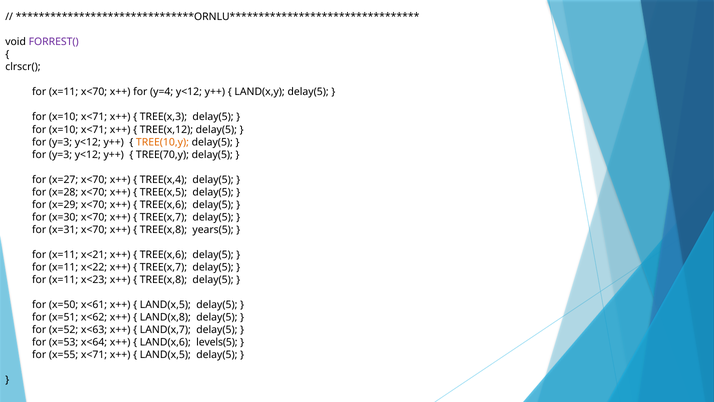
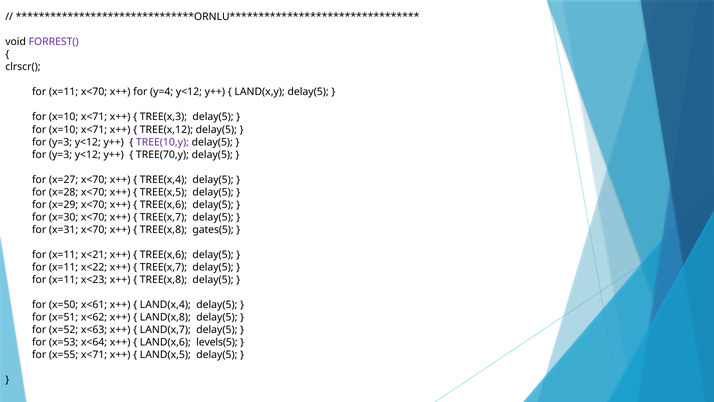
TREE(10,y colour: orange -> purple (162, 142)
years(5: years(5 -> gates(5 (213, 229)
LAND(x,5: LAND(x,5 -> LAND(x,4 (165, 304)
